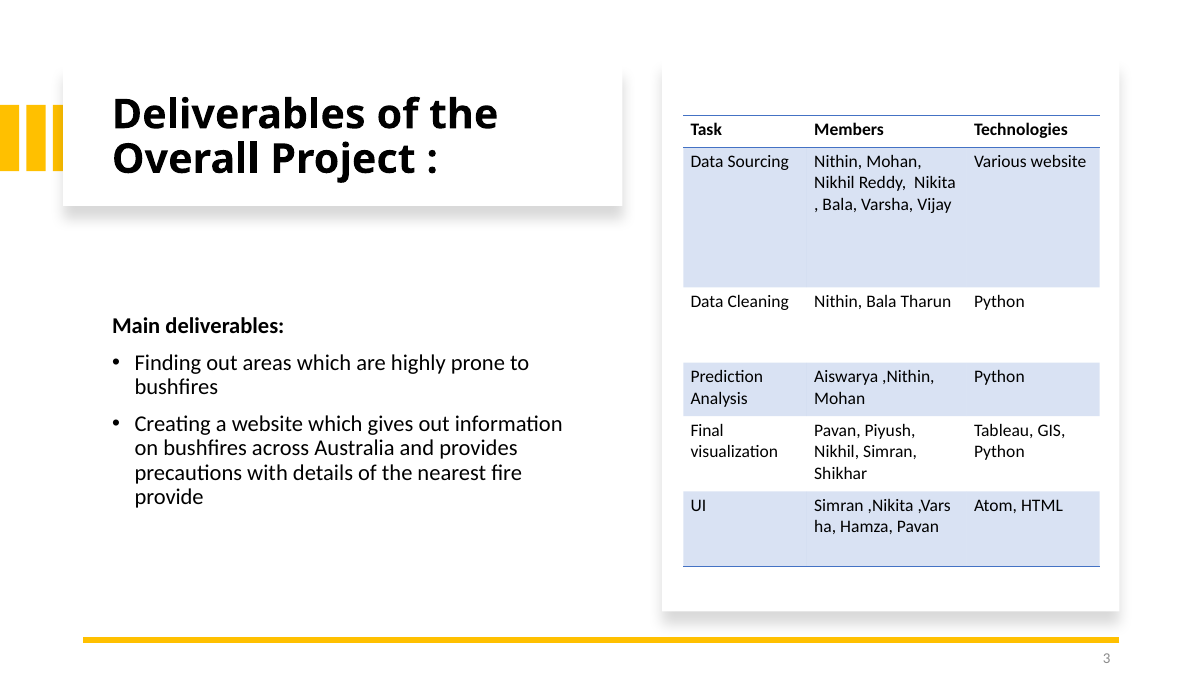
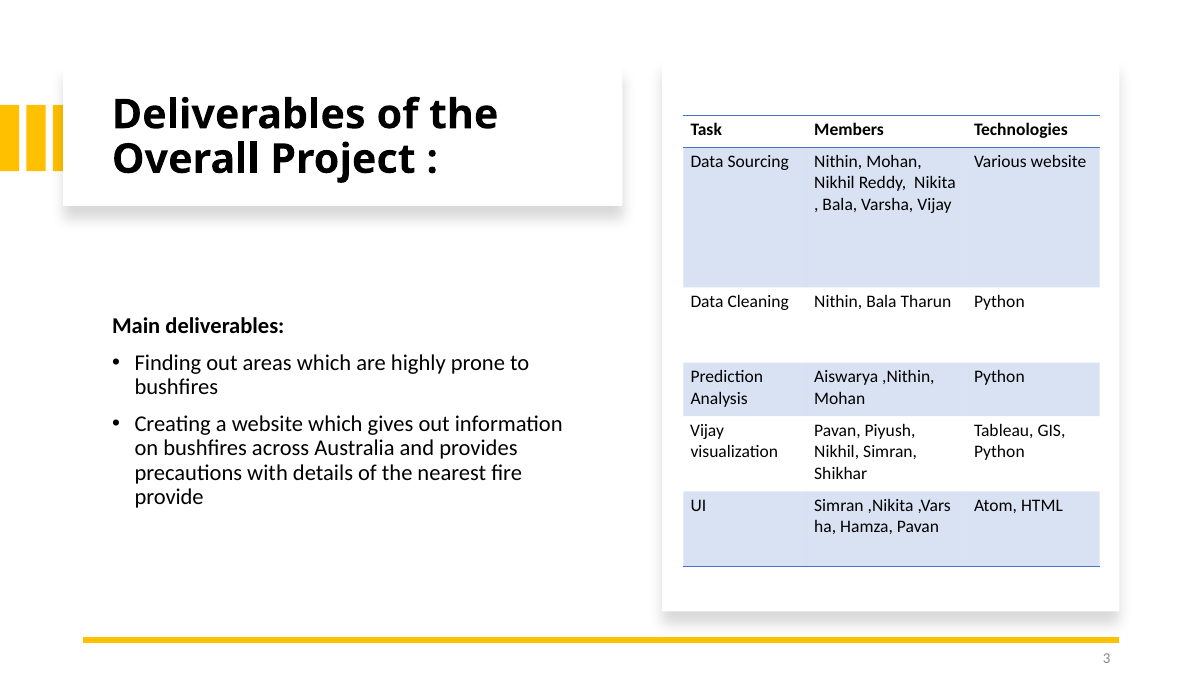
Final: Final -> Vijay (707, 431)
